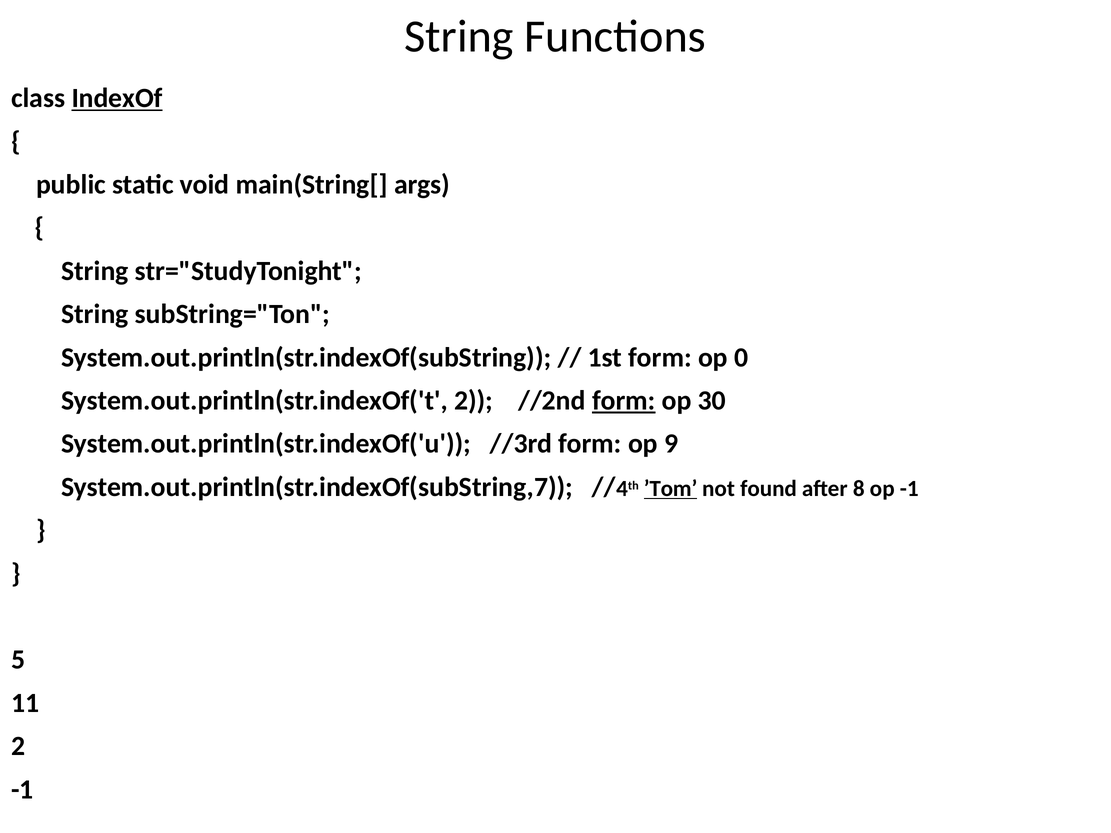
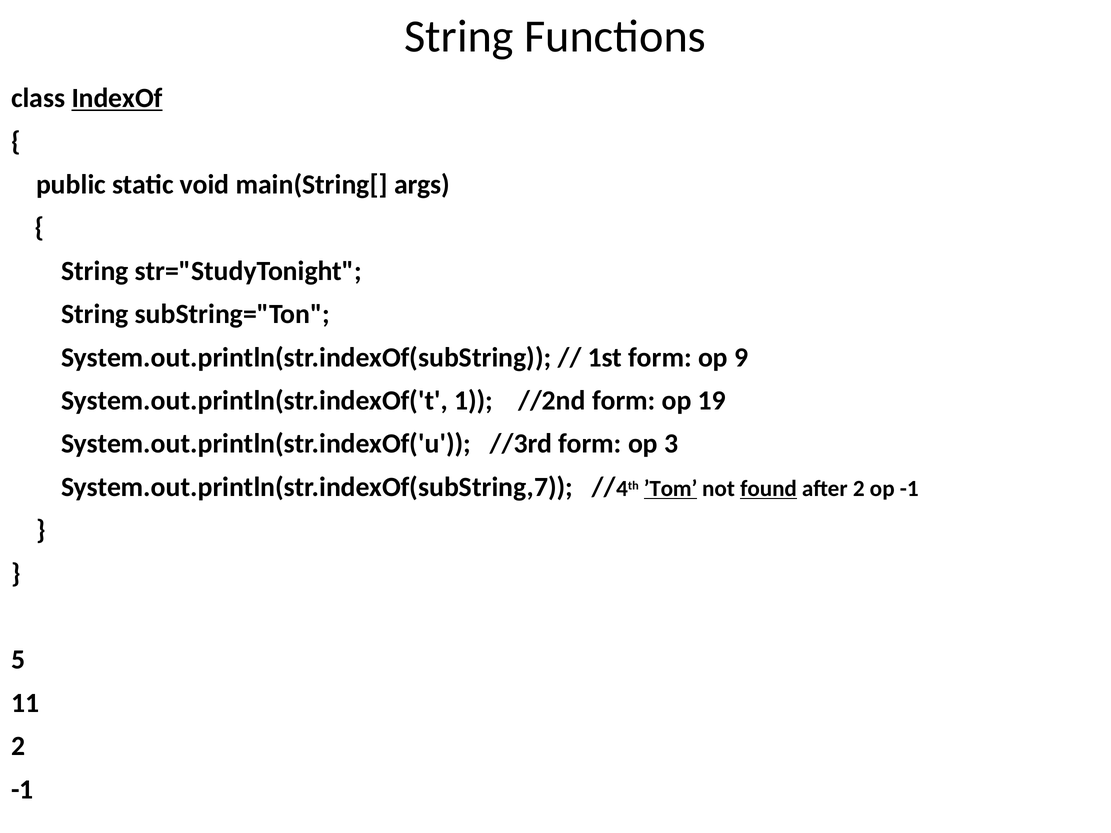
0: 0 -> 9 (741, 358)
System.out.println(str.indexOf('t 2: 2 -> 1 (474, 401)
form underline: present -> none (624, 401)
30: 30 -> 19 (712, 401)
9: 9 -> 3 (671, 444)
found underline: none -> present (769, 489)
after 8: 8 -> 2 (859, 489)
